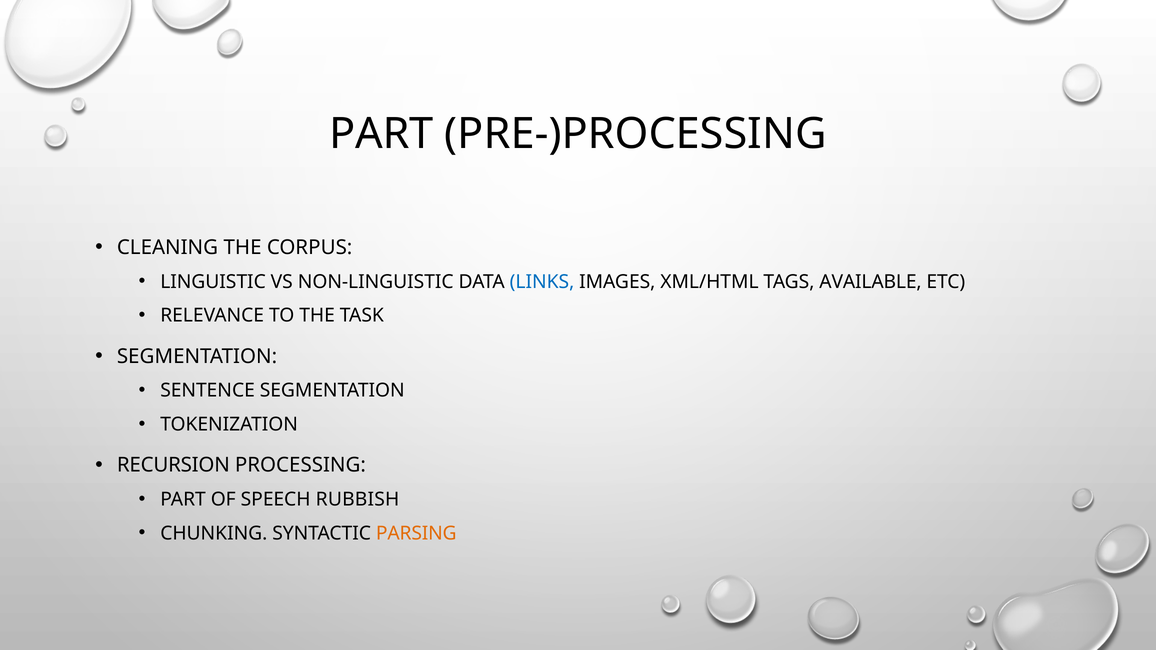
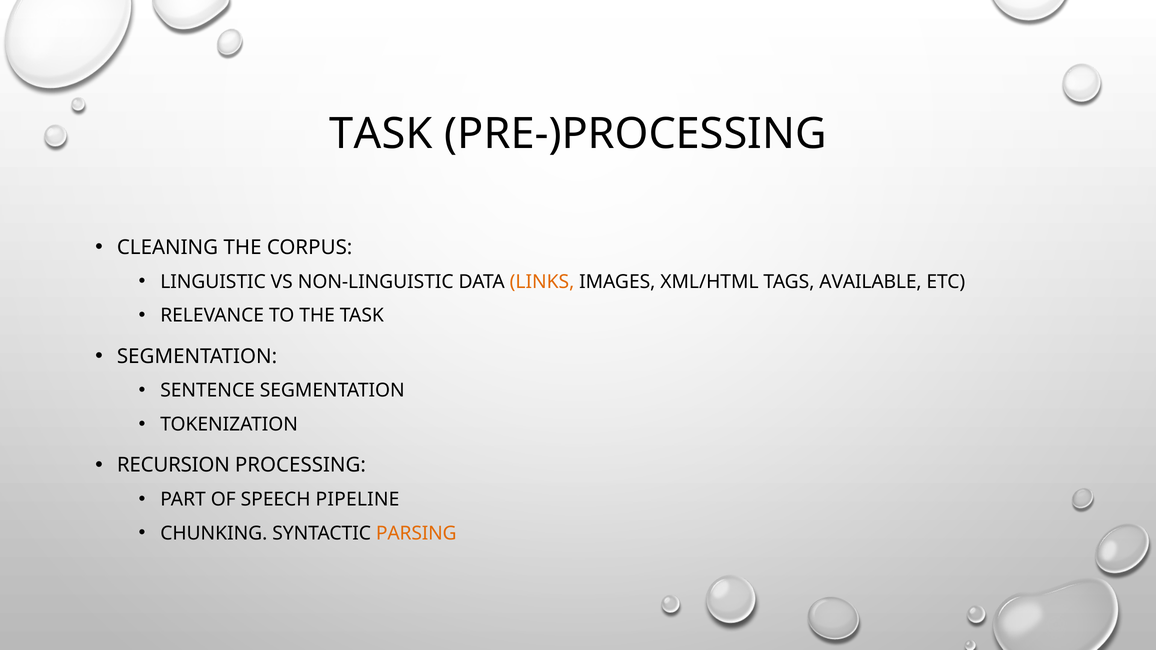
PART: PART -> TASK (381, 134)
LINKS colour: blue -> orange (542, 282)
RUBBISH: RUBBISH -> PIPELINE (358, 500)
